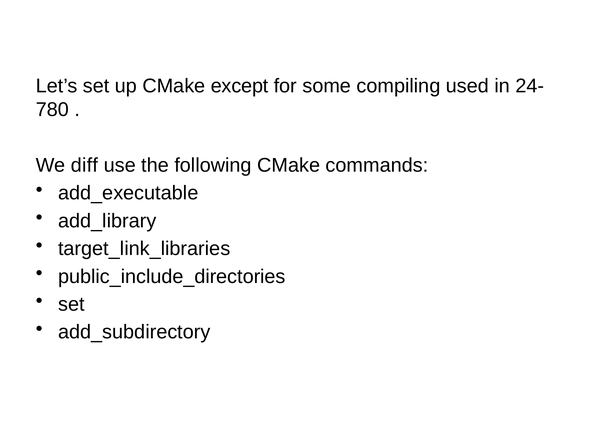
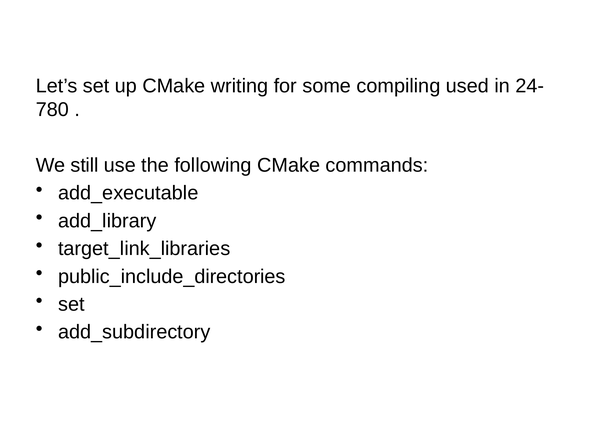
except: except -> writing (239, 86)
diff: diff -> still (85, 165)
